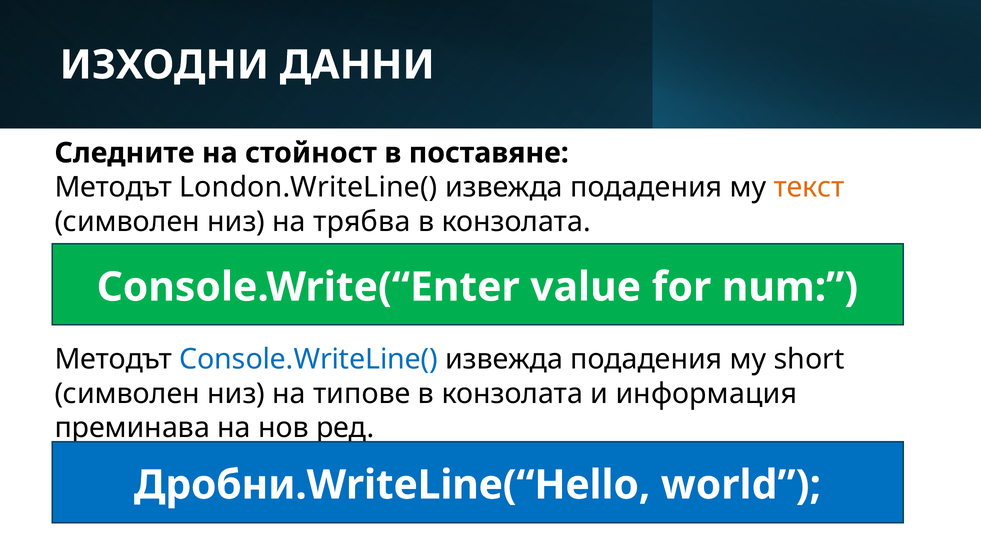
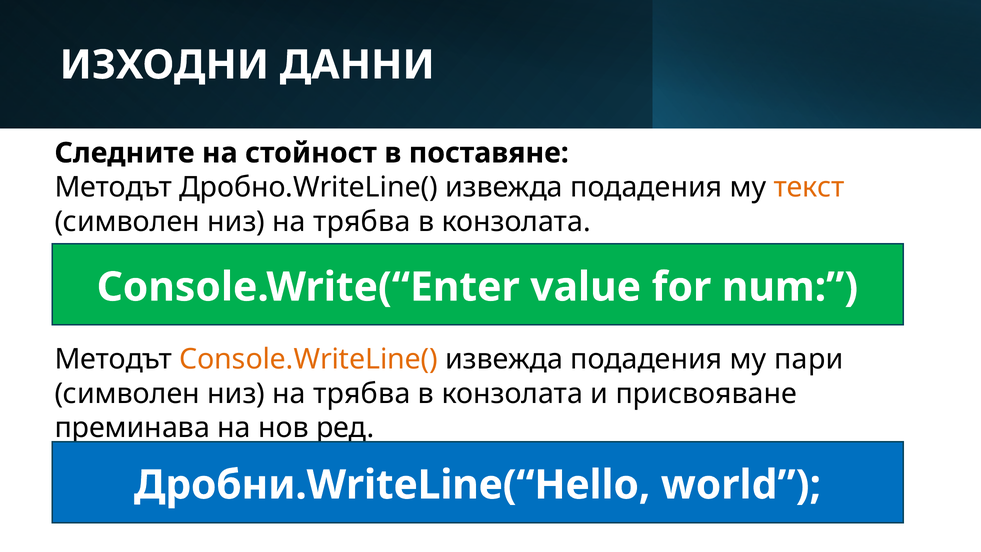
London.WriteLine(: London.WriteLine( -> Дробно.WriteLine( (308, 187)
Console.WriteLine( colour: blue -> orange (309, 359)
short: short -> пари (809, 359)
типове: типове -> трябва (362, 393)
информация: информация -> присвояване (706, 393)
